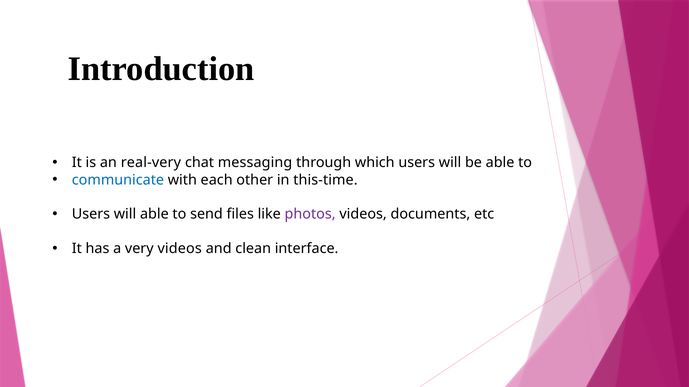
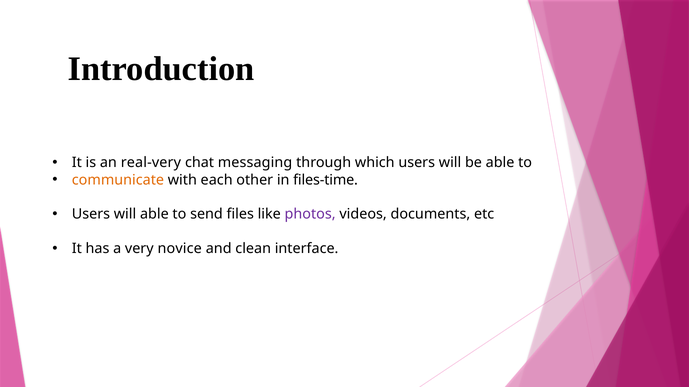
communicate colour: blue -> orange (118, 180)
this-time: this-time -> files-time (326, 180)
very videos: videos -> novice (180, 249)
